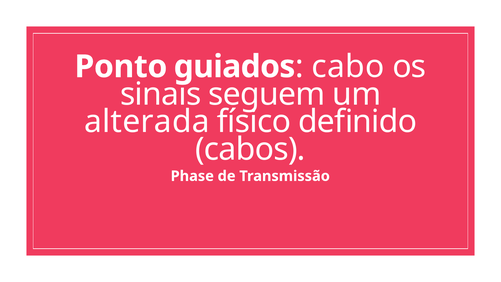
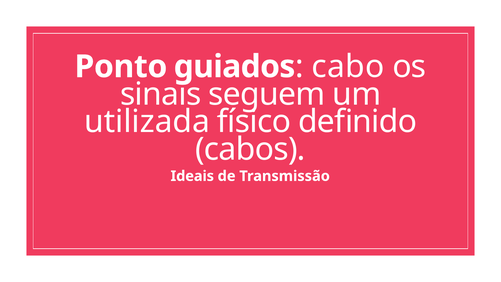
alterada: alterada -> utilizada (147, 122)
Phase: Phase -> Ideais (192, 176)
